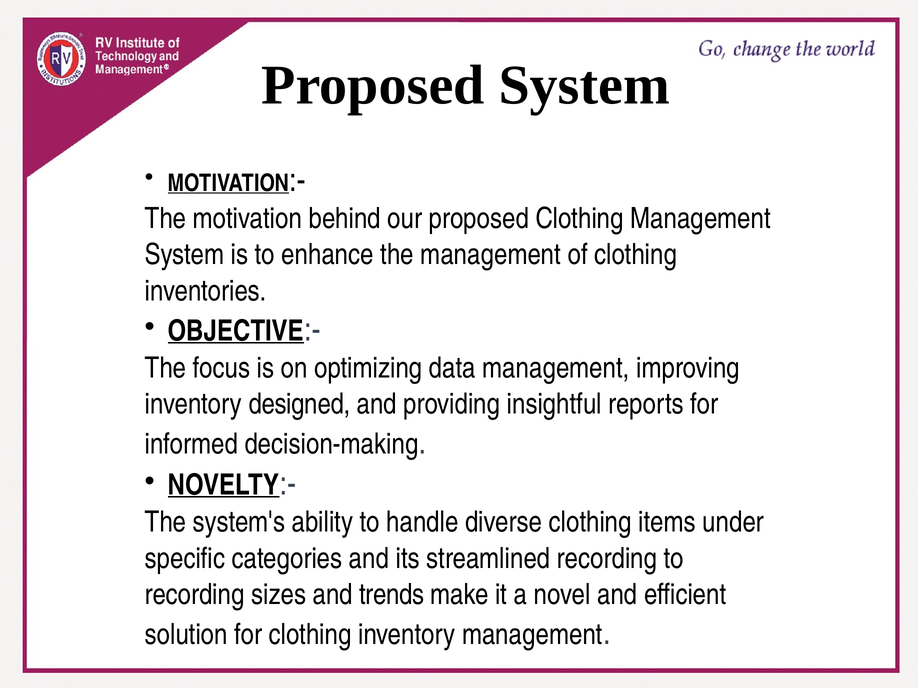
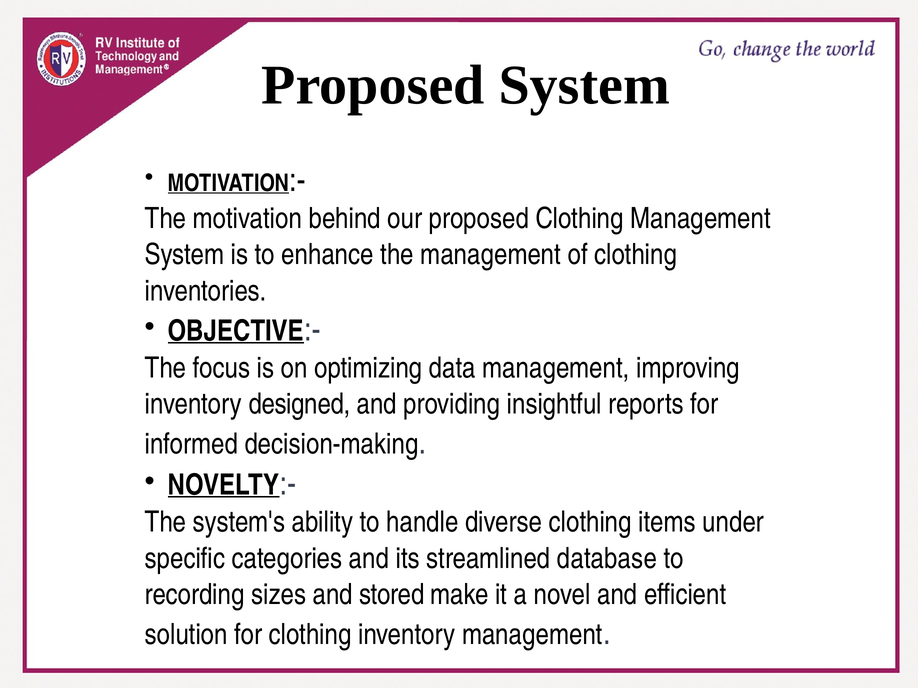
streamlined recording: recording -> database (607, 559)
trends: trends -> stored (392, 595)
